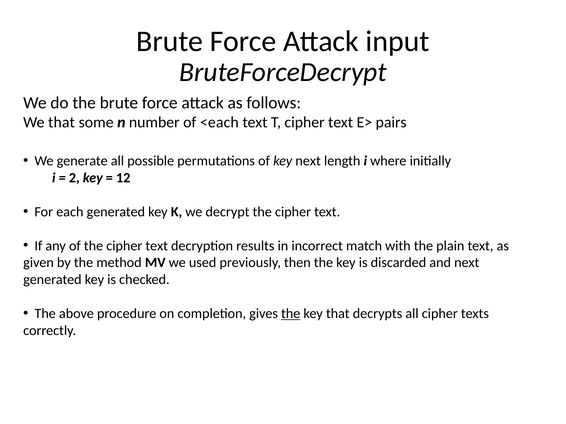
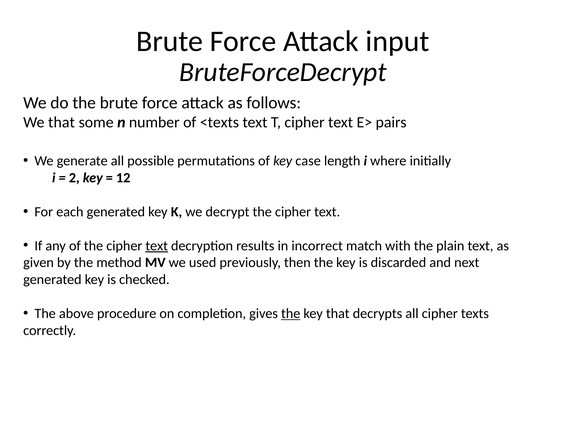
<each: <each -> <texts (219, 123)
key next: next -> case (308, 161)
text underline: none -> present (157, 246)
